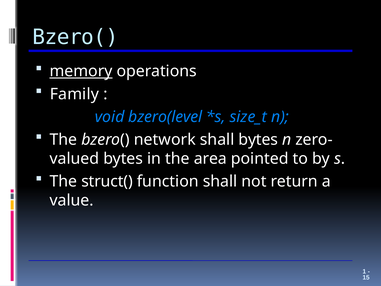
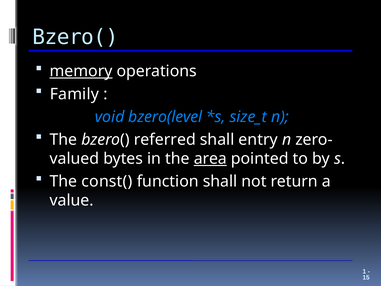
network: network -> referred (165, 139)
shall bytes: bytes -> entry (258, 139)
area underline: none -> present (210, 158)
struct(: struct( -> const( (107, 181)
